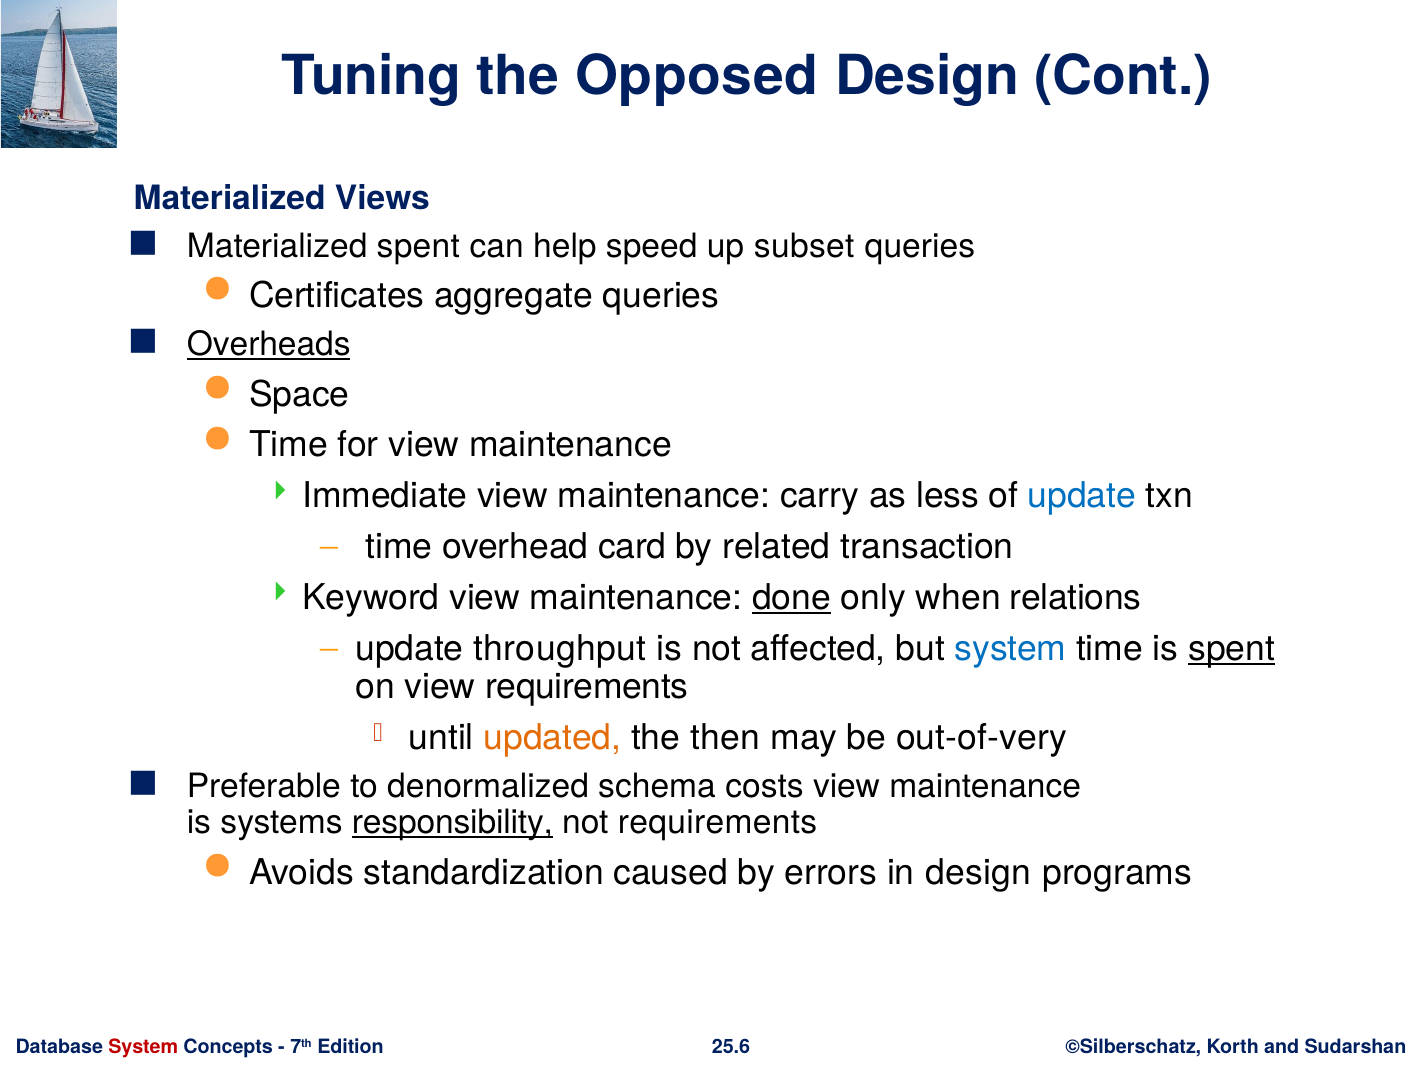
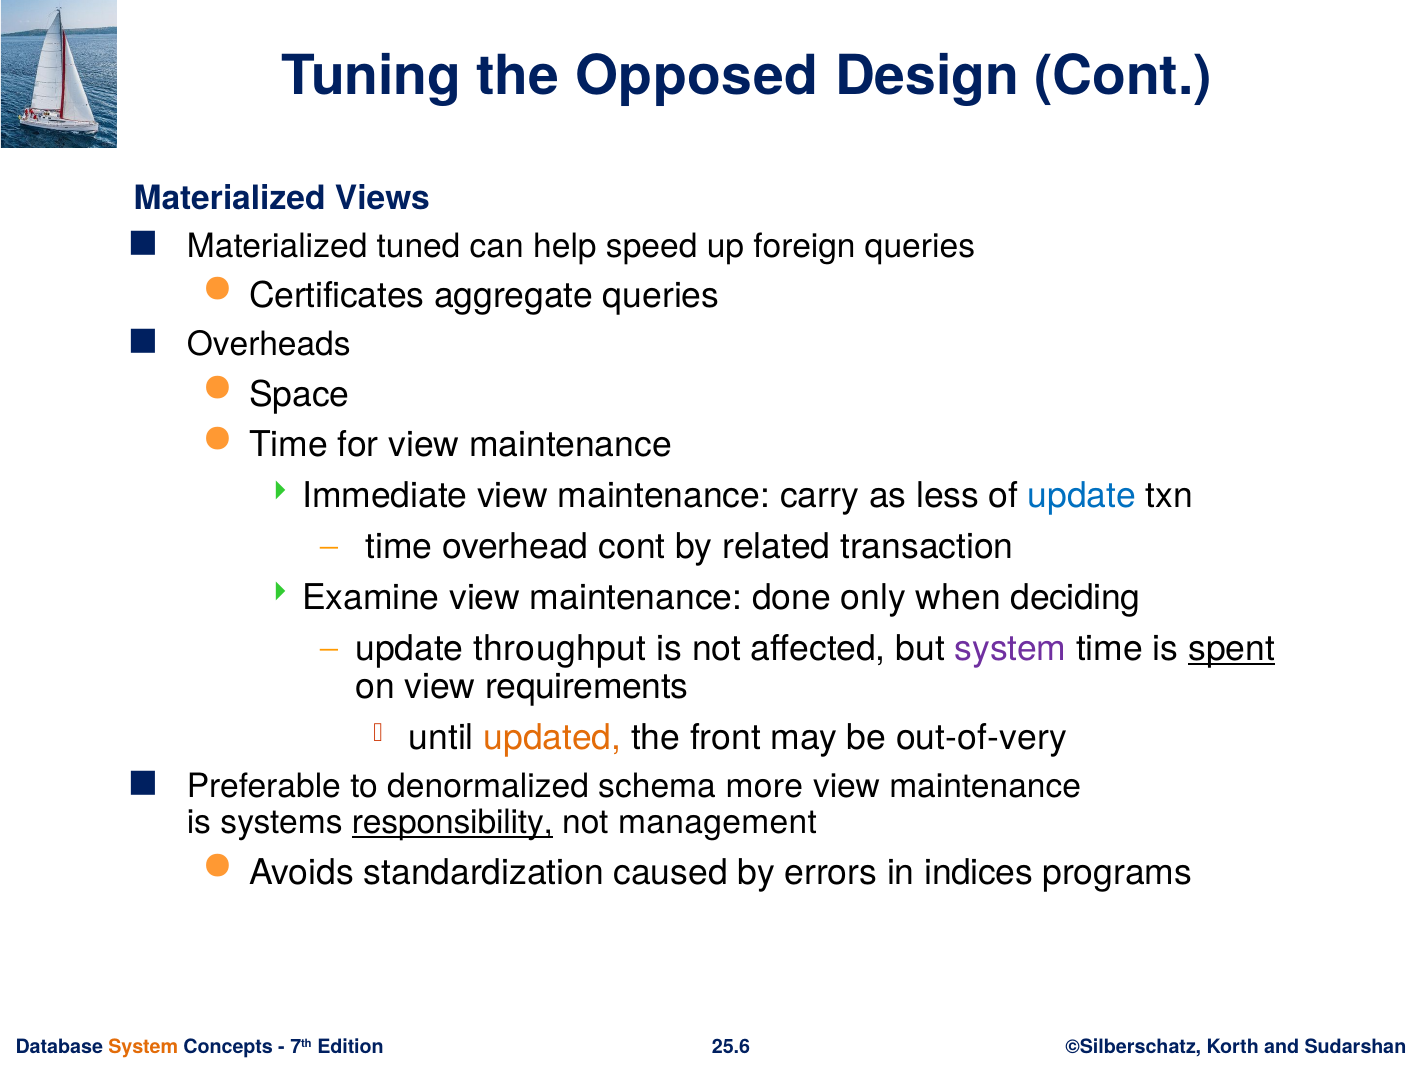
Materialized spent: spent -> tuned (419, 246)
subset: subset -> foreign (804, 246)
Overheads underline: present -> none (269, 345)
overhead card: card -> cont (632, 547)
Keyword: Keyword -> Examine (371, 598)
done underline: present -> none (792, 598)
relations: relations -> deciding (1076, 598)
system colour: blue -> purple (1011, 649)
then: then -> front (726, 738)
costs: costs -> more (764, 787)
not requirements: requirements -> management (718, 823)
in design: design -> indices (979, 873)
System colour: red -> orange (143, 1048)
